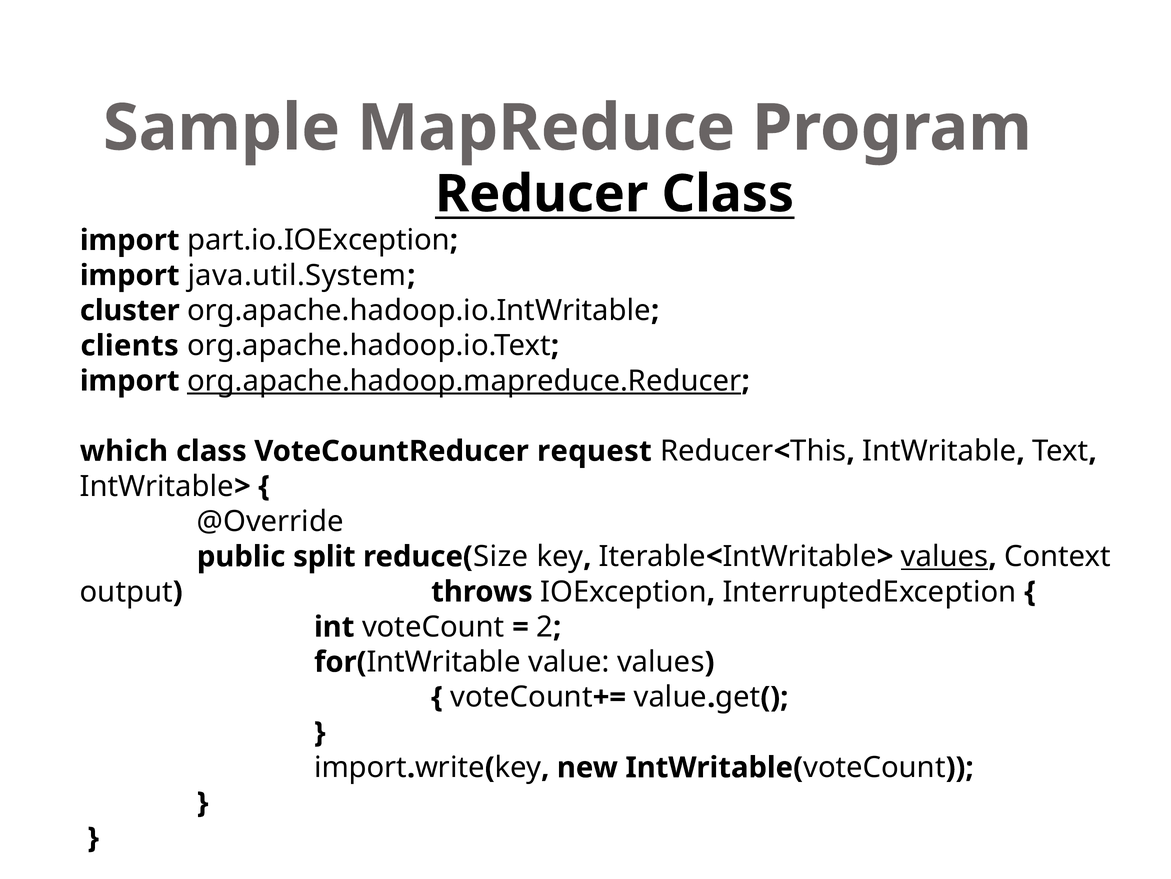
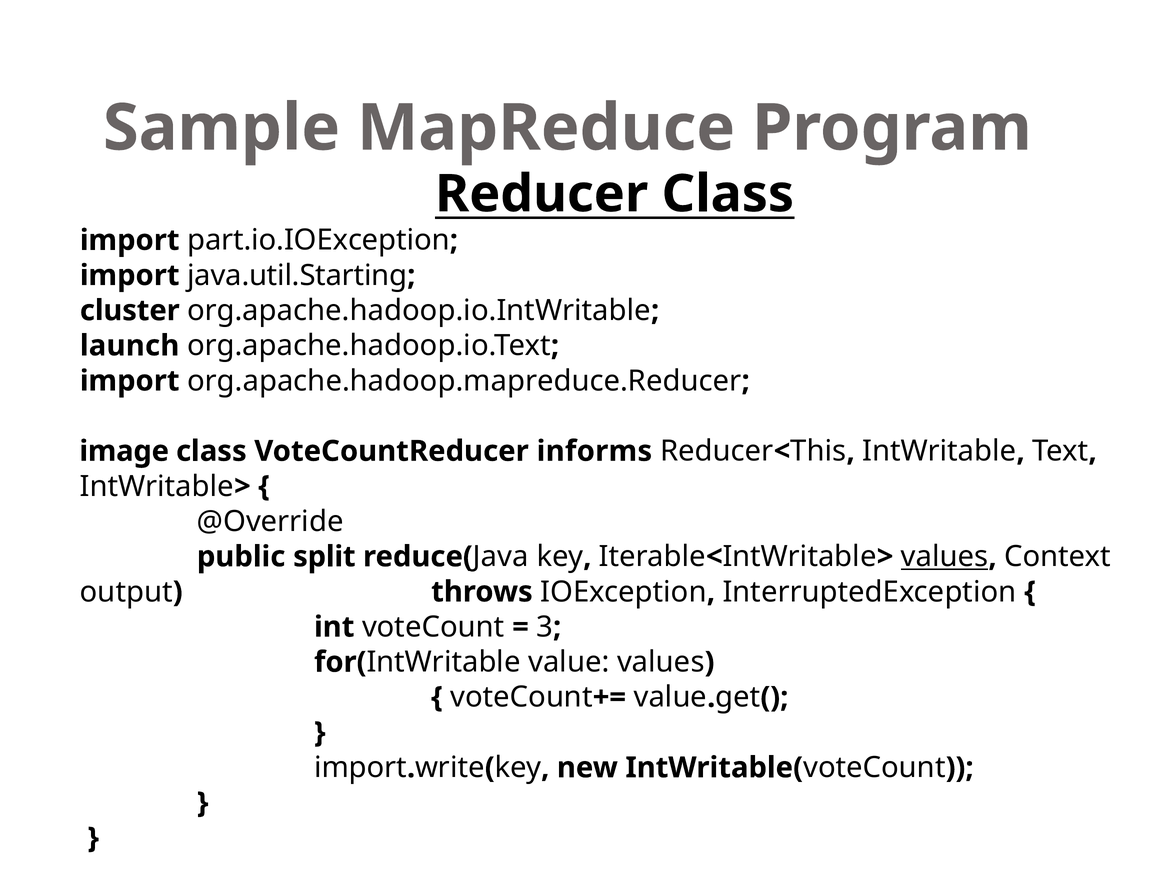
java.util.System: java.util.System -> java.util.Starting (297, 275)
clients: clients -> launch (130, 345)
org.apache.hadoop.mapreduce.Reducer underline: present -> none (464, 381)
which: which -> image (124, 451)
request: request -> informs (594, 451)
Size: Size -> Java (501, 556)
2: 2 -> 3 (545, 626)
